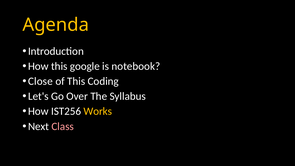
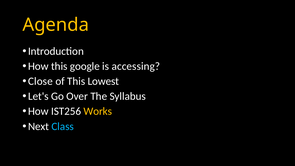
notebook: notebook -> accessing (136, 66)
Coding: Coding -> Lowest (103, 81)
Class colour: pink -> light blue (63, 126)
